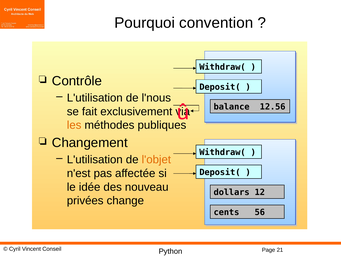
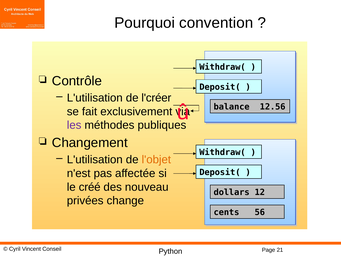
l'nous: l'nous -> l'créer (156, 98)
les colour: orange -> purple (74, 125)
idée: idée -> créé (90, 187)
